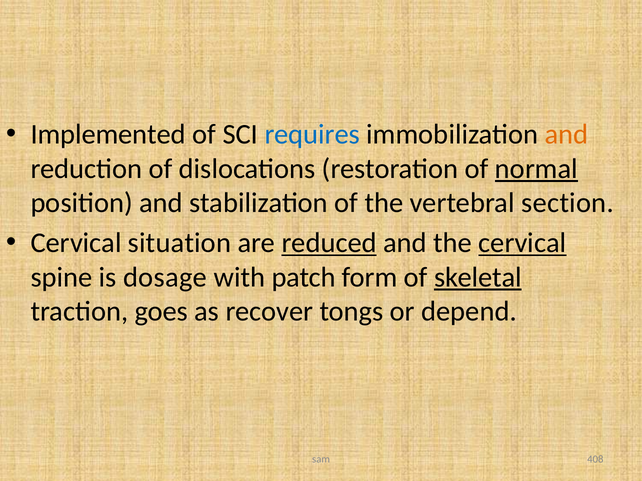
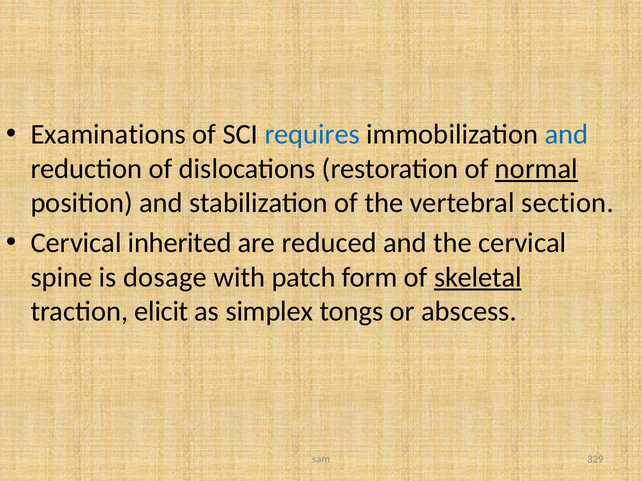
Implemented: Implemented -> Examinations (108, 135)
and colour: orange -> blue (567, 135)
situation: situation -> inherited (180, 243)
reduced underline: present -> none (329, 243)
cervical underline: present -> none (522, 243)
goes: goes -> elicit (161, 312)
recover: recover -> simplex (269, 312)
depend: depend -> abscess (469, 312)
408: 408 -> 329 (595, 460)
